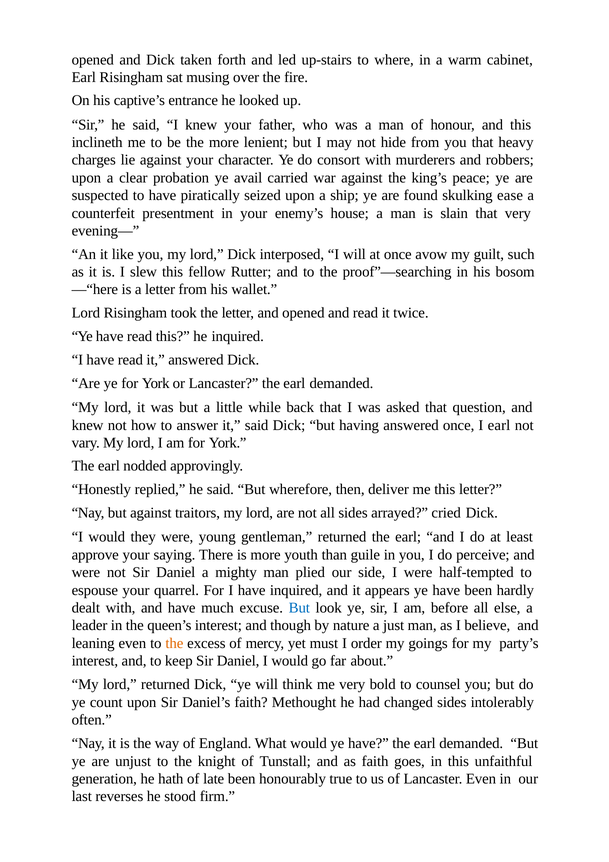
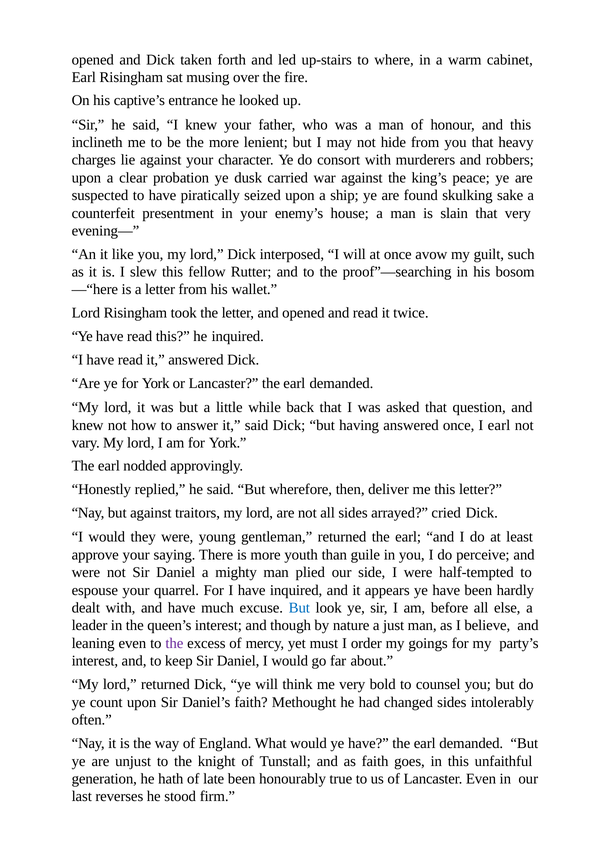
avail: avail -> dusk (248, 178)
ease: ease -> sake (510, 195)
the colour: orange -> purple (174, 643)
